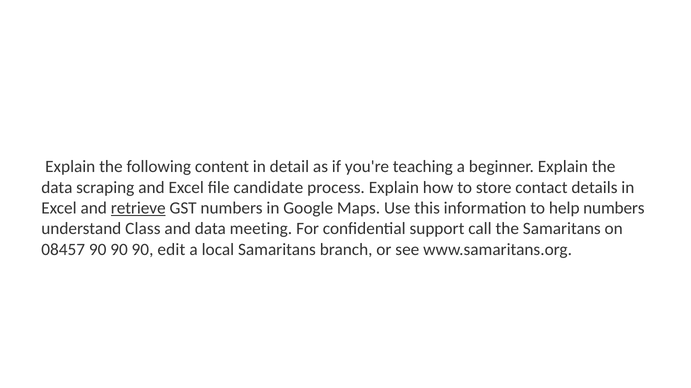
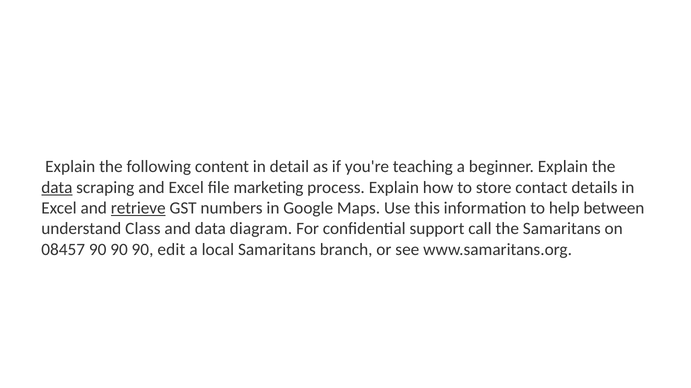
data underline: none -> present (57, 188)
candidate: candidate -> marketing (268, 188)
help numbers: numbers -> between (614, 208)
meeting: meeting -> diagram (261, 229)
